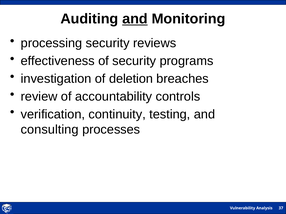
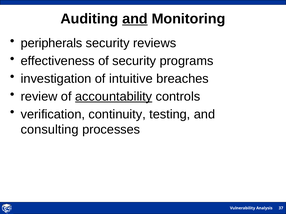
processing: processing -> peripherals (52, 43)
deletion: deletion -> intuitive (131, 79)
accountability underline: none -> present (114, 97)
